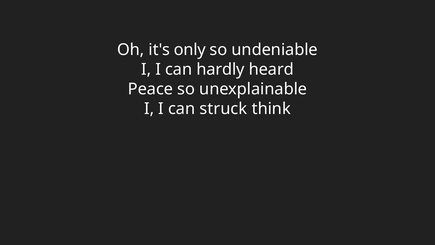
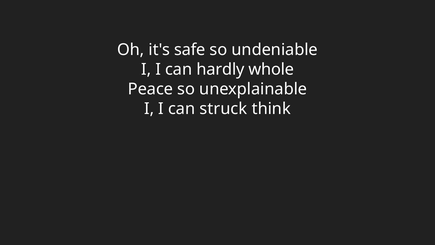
only: only -> safe (190, 50)
heard: heard -> whole (271, 69)
